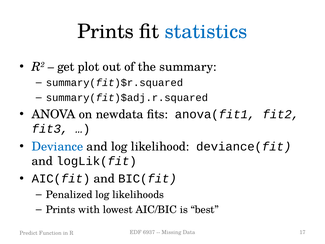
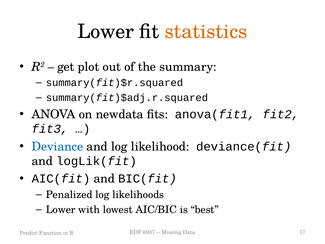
Prints: Prints -> Lower (106, 31)
statistics colour: blue -> orange (206, 31)
Prints: Prints -> Lower (61, 209)
